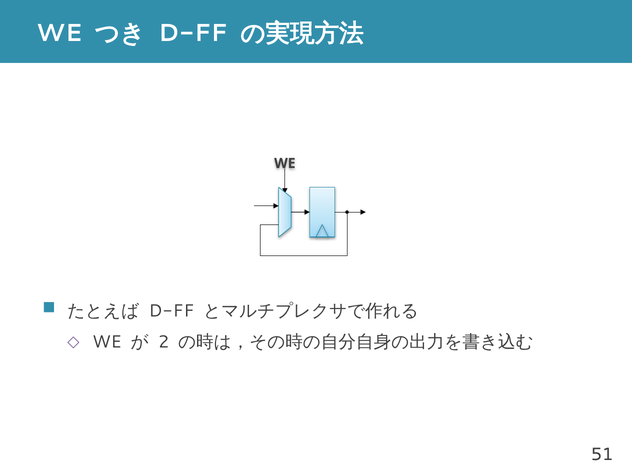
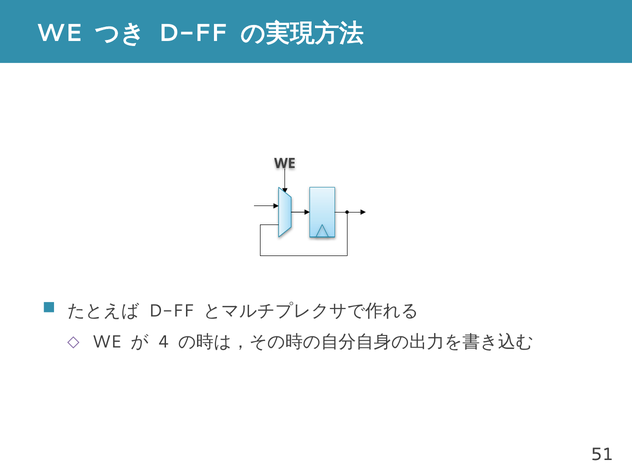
2: 2 -> 4 (164, 342)
